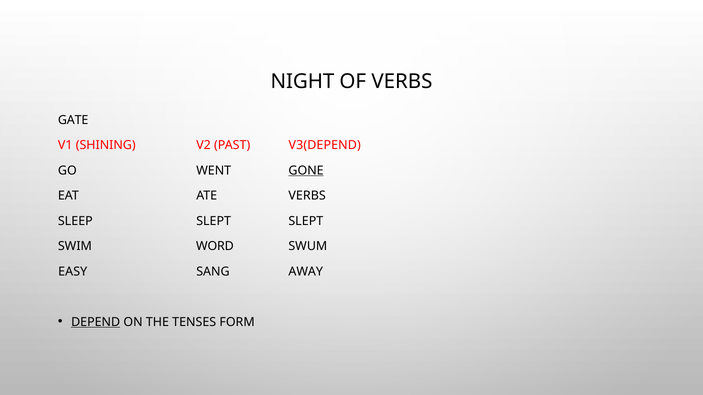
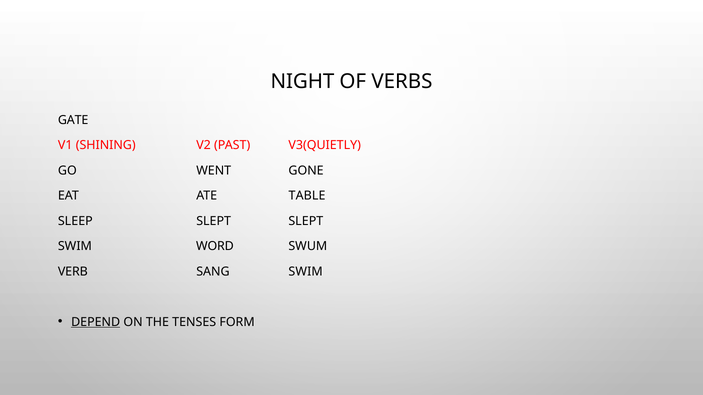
V3(DEPEND: V3(DEPEND -> V3(QUIETLY (325, 145)
GONE underline: present -> none (306, 171)
ATE VERBS: VERBS -> TABLE (307, 196)
EASY: EASY -> VERB (73, 272)
SANG AWAY: AWAY -> SWIM (306, 272)
